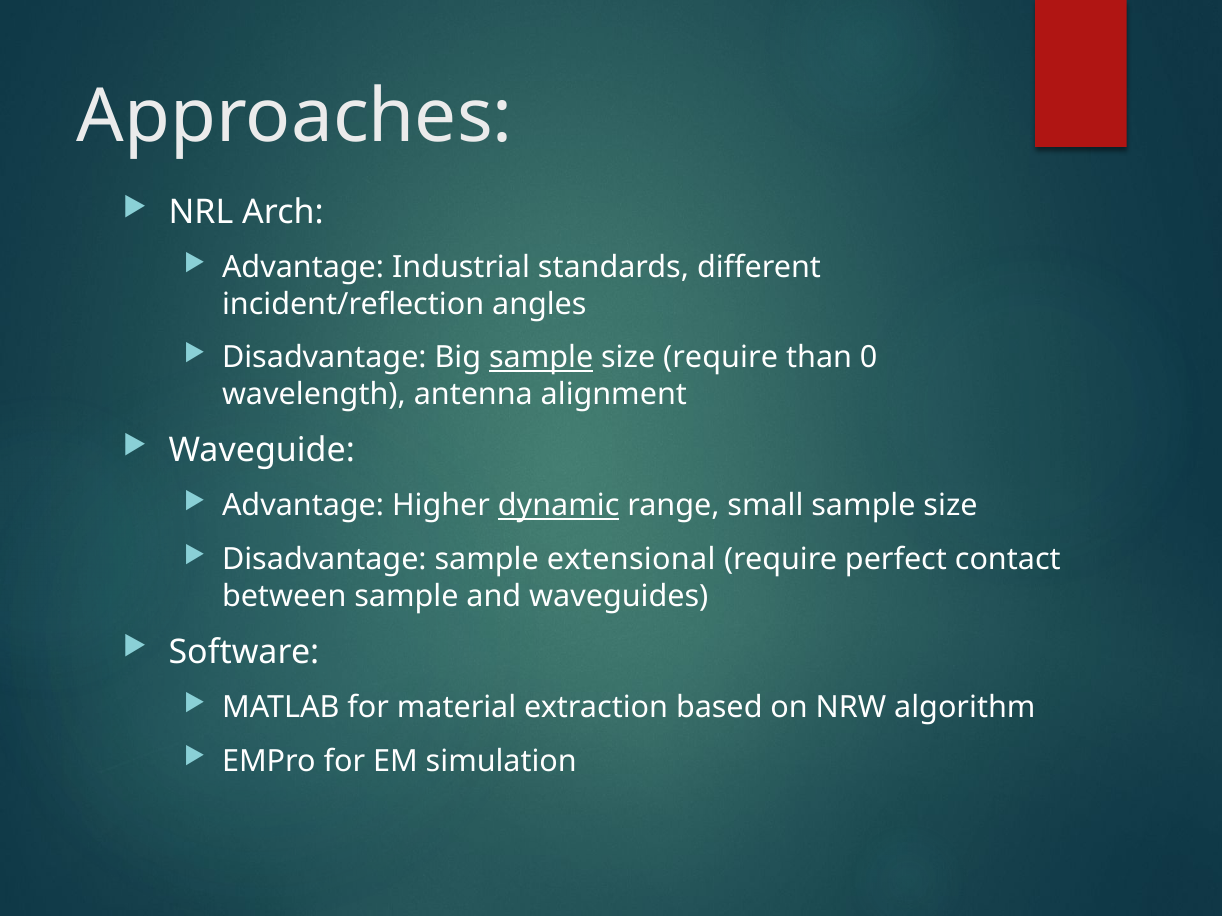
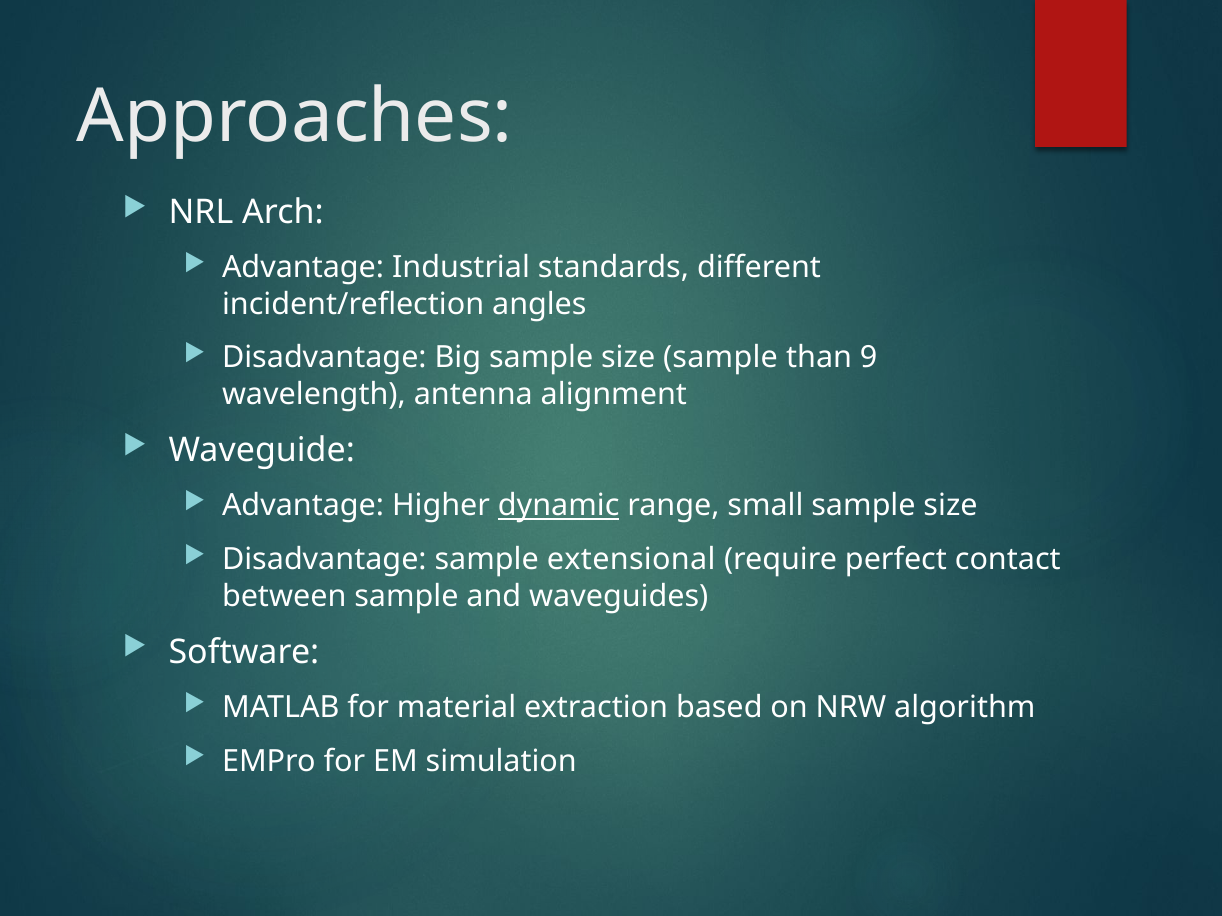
sample underline: present -> none (541, 358)
size require: require -> sample (720, 358)
0: 0 -> 9 (869, 358)
